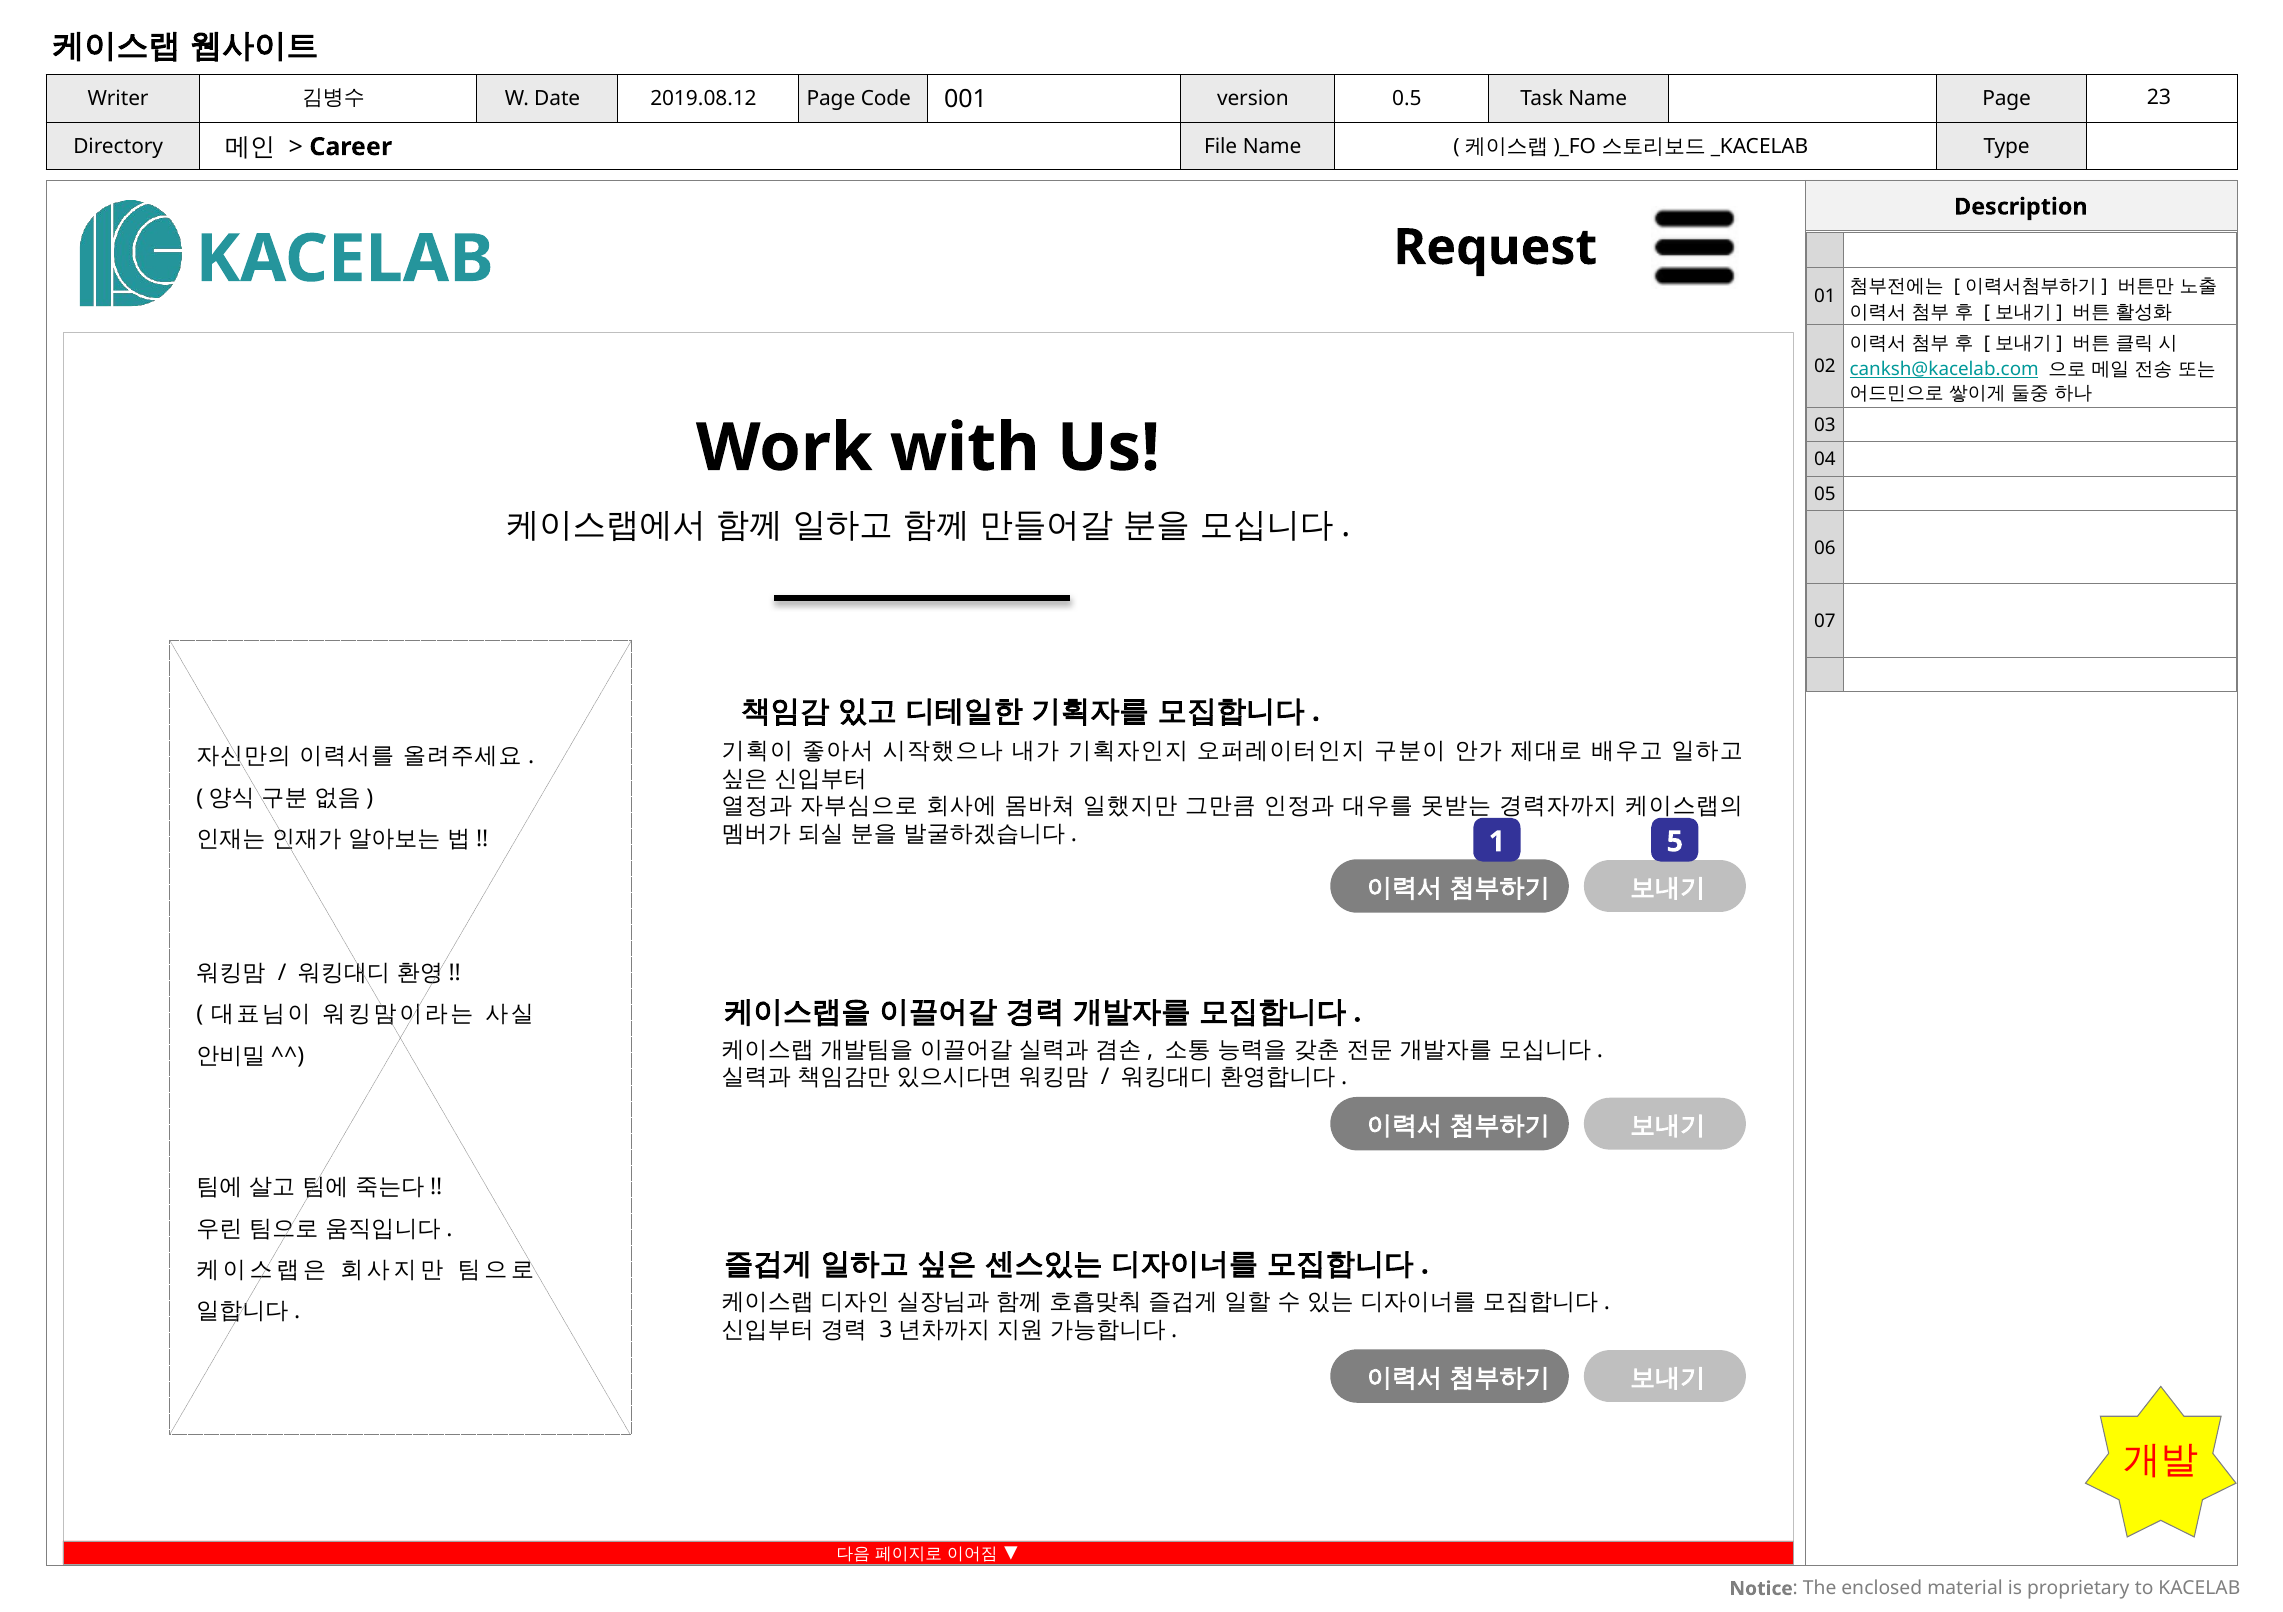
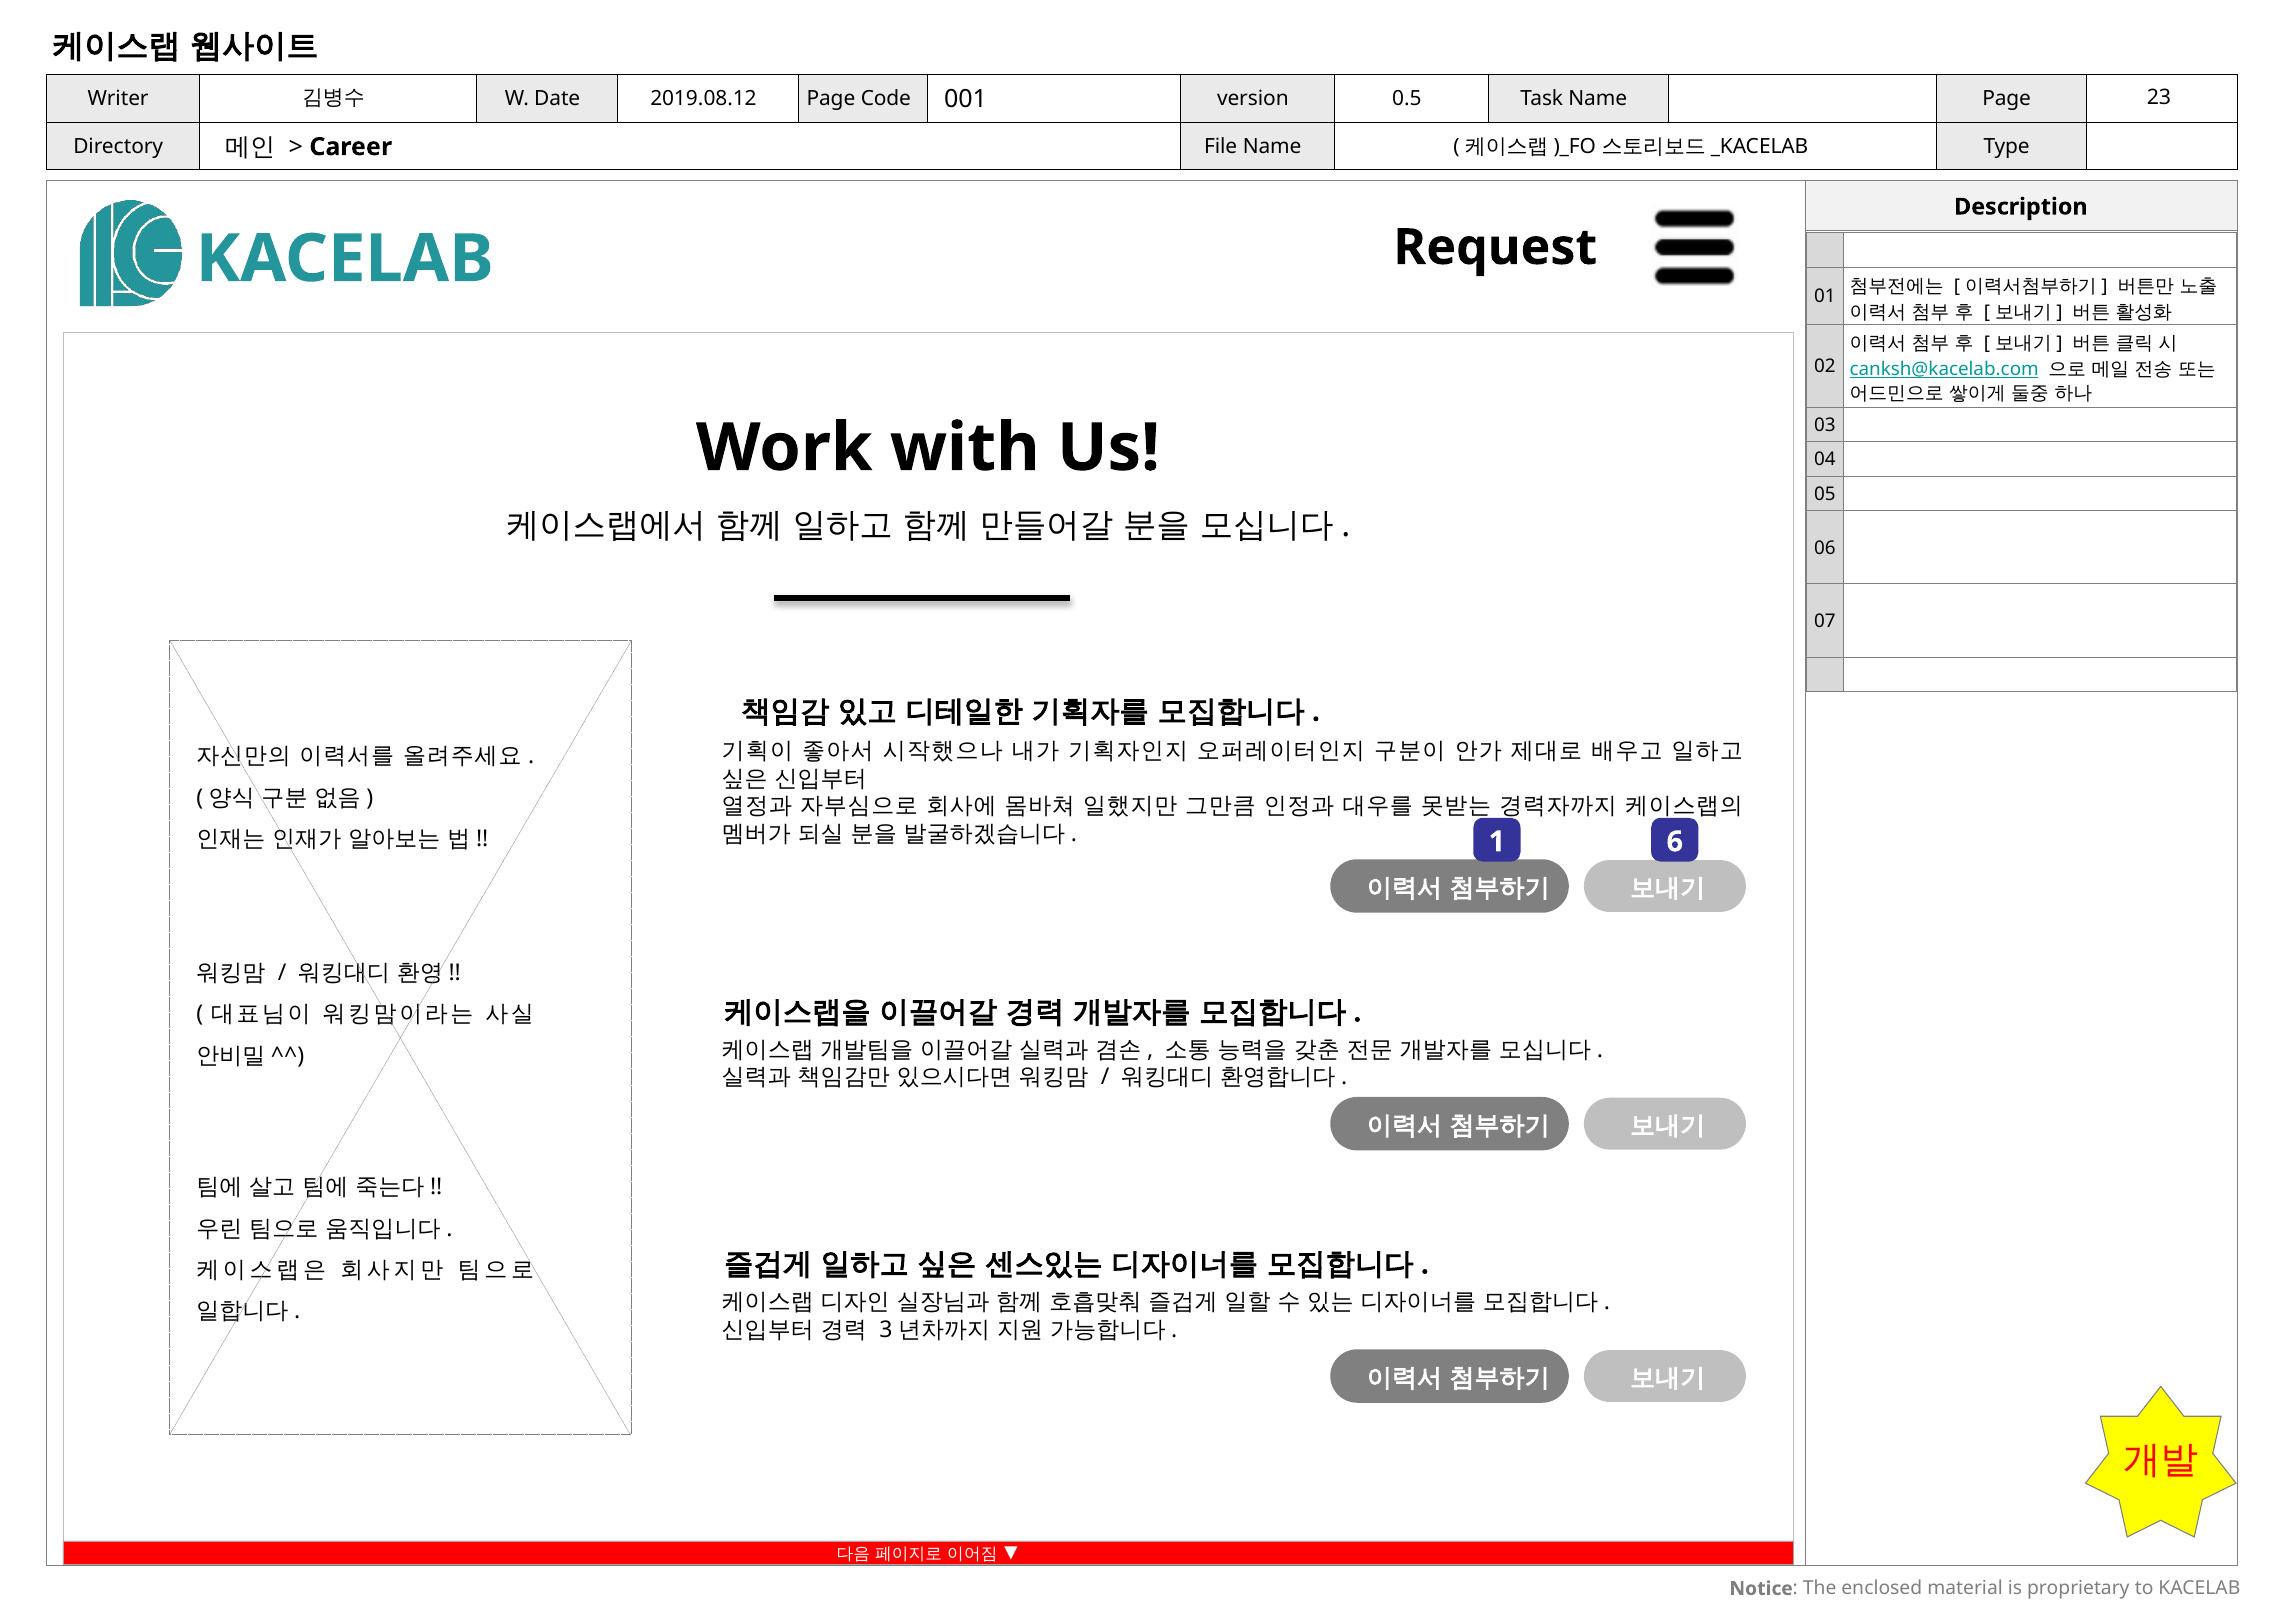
5: 5 -> 6 (1675, 842)
